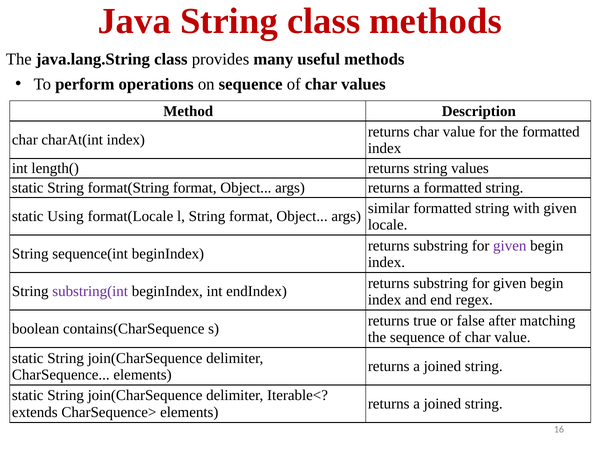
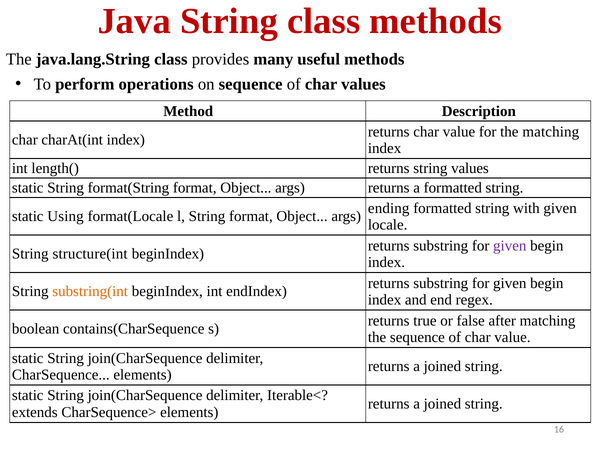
the formatted: formatted -> matching (551, 132)
similar: similar -> ending (389, 208)
sequence(int: sequence(int -> structure(int (90, 254)
substring(int colour: purple -> orange (90, 291)
